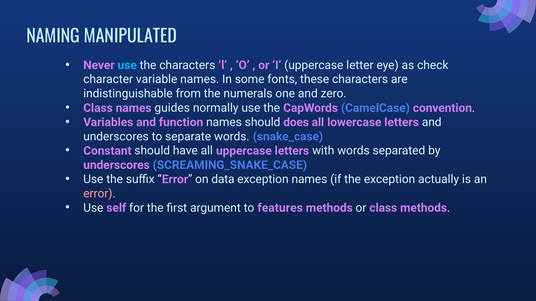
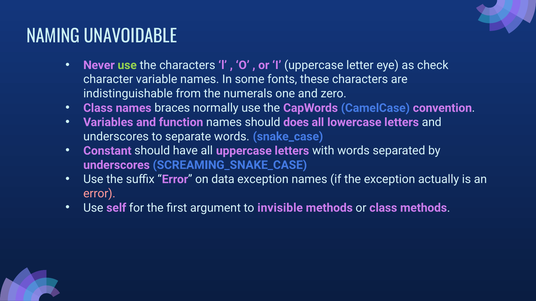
MANIPULATED: MANIPULATED -> UNAVOIDABLE (130, 37)
use colour: light blue -> light green (127, 65)
guides: guides -> braces (172, 108)
features: features -> invisible (280, 208)
